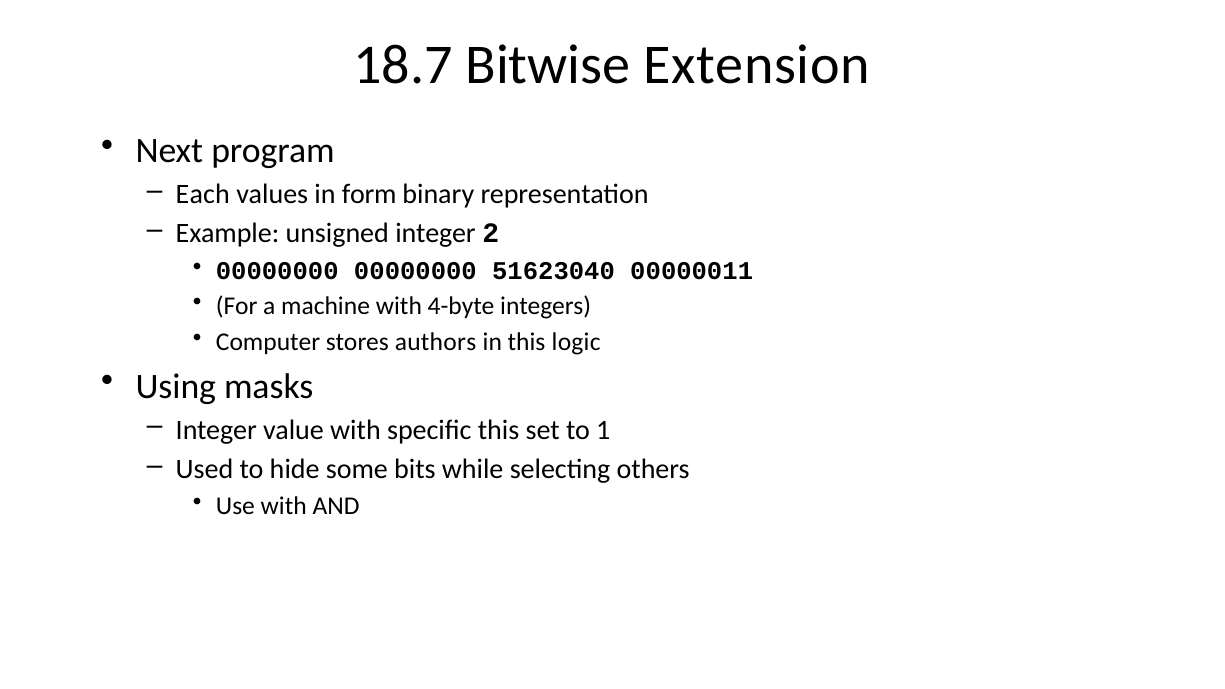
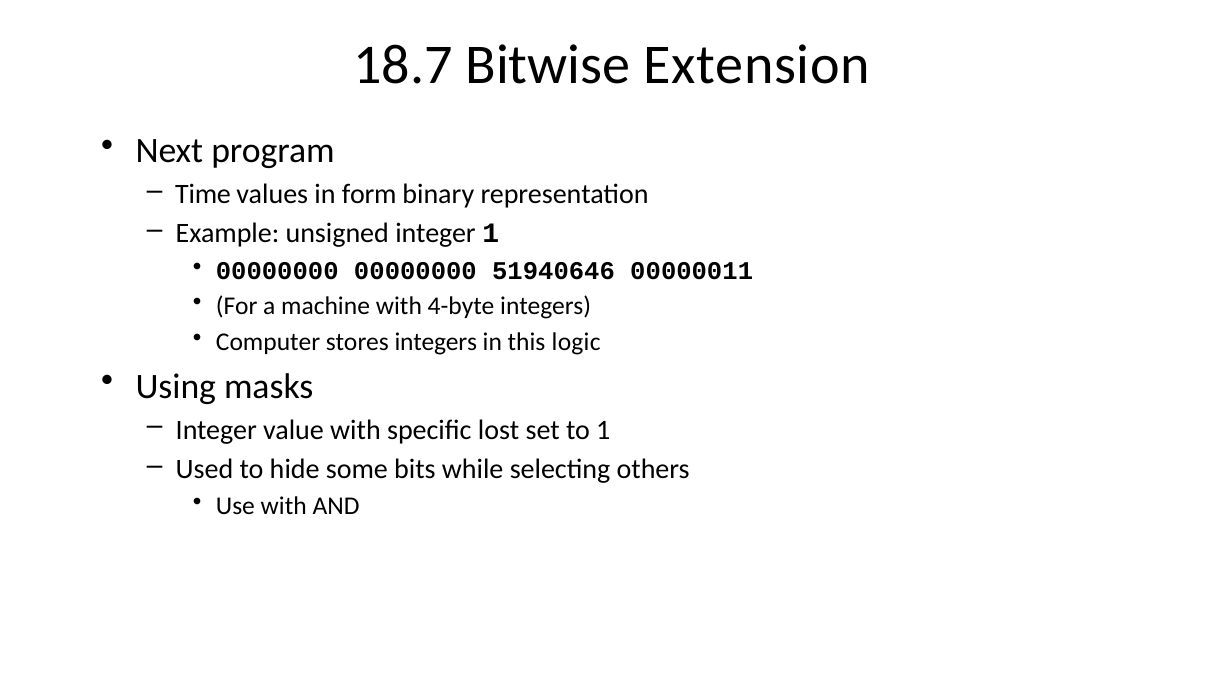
Each: Each -> Time (203, 194)
integer 2: 2 -> 1 (491, 234)
51623040: 51623040 -> 51940646 (553, 271)
stores authors: authors -> integers (436, 342)
specific this: this -> lost (499, 430)
